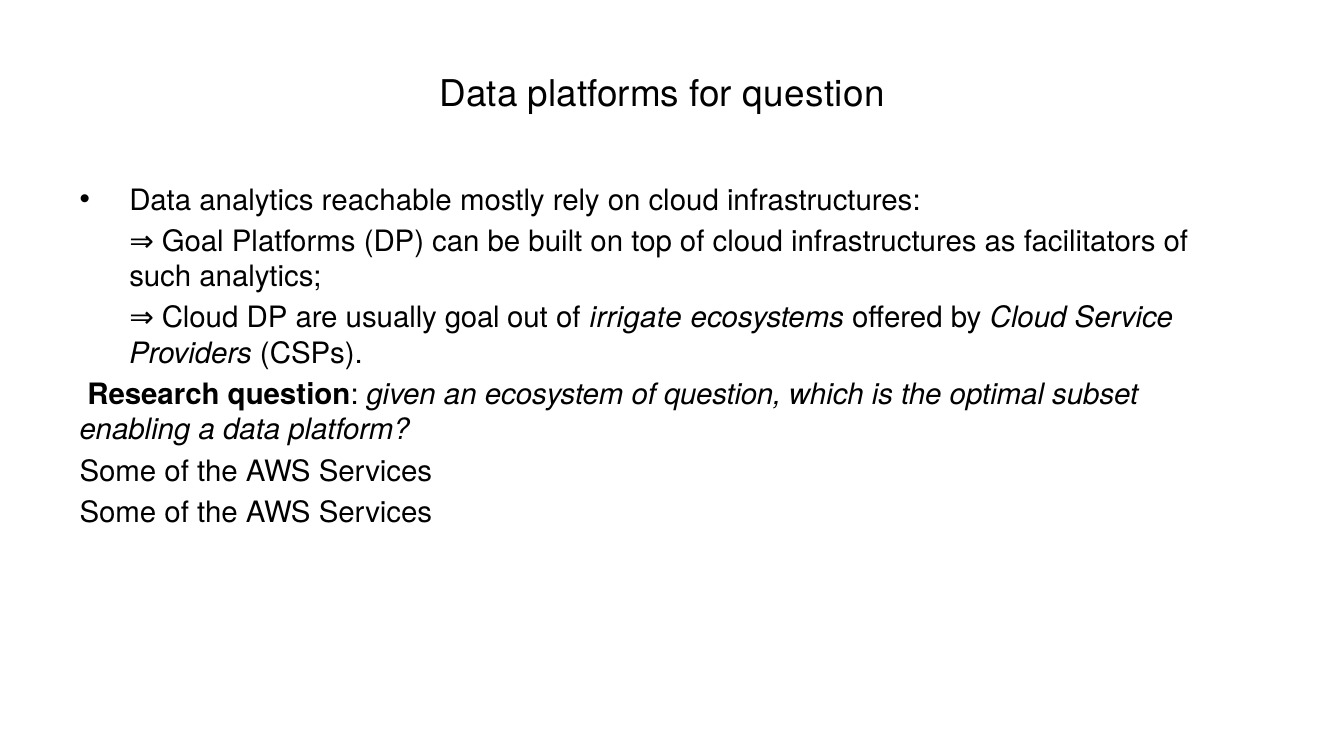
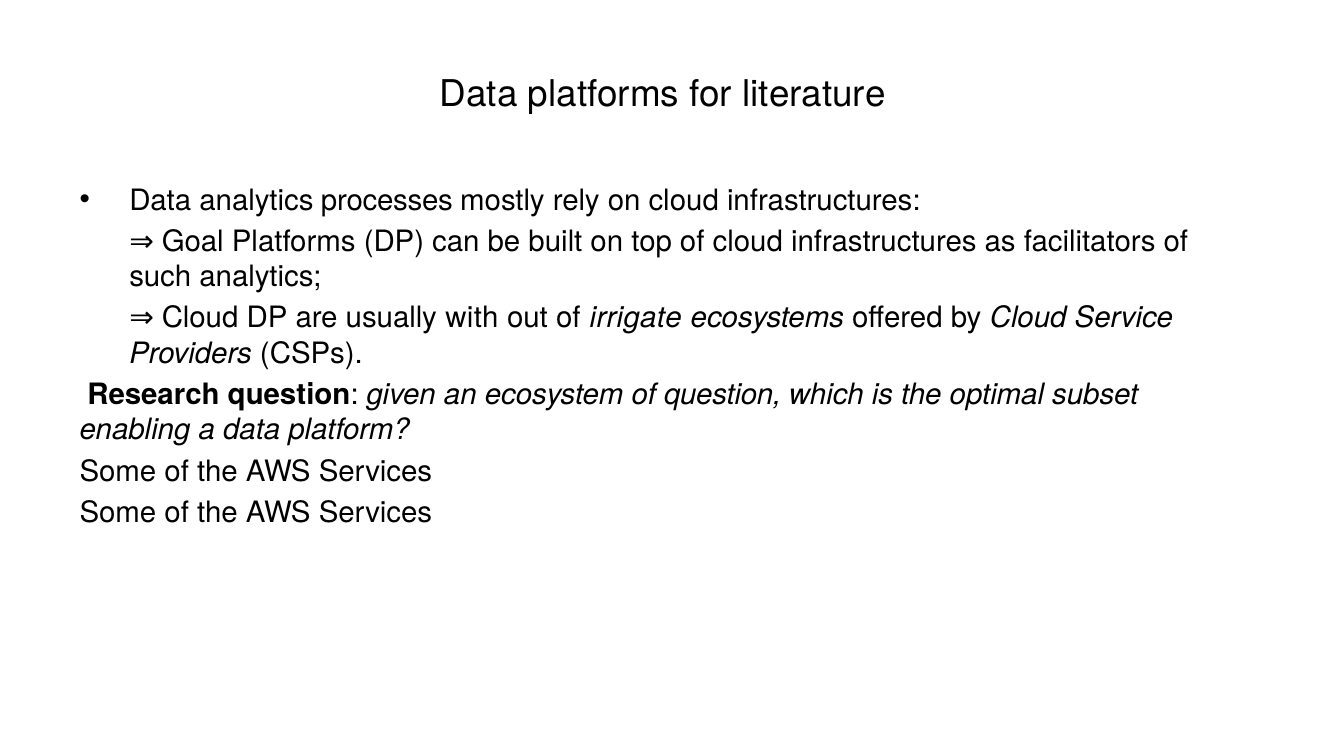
for question: question -> literature (814, 95)
reachable: reachable -> processes (387, 200)
usually goal: goal -> with (472, 318)
